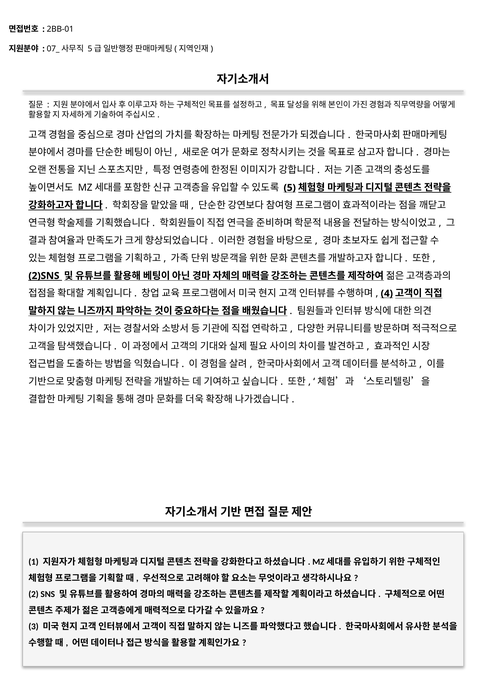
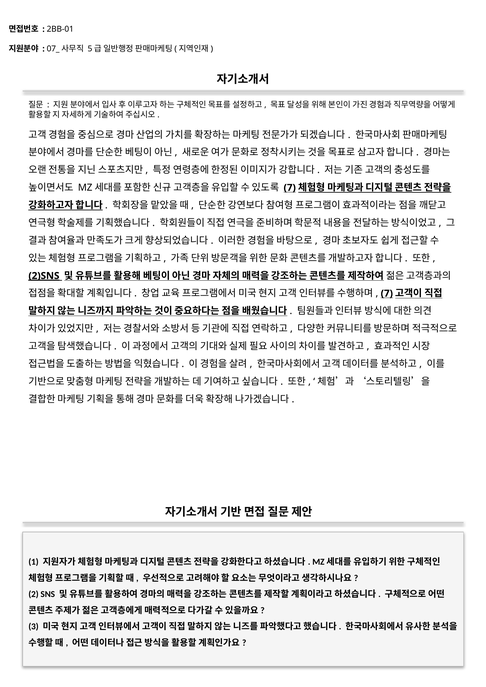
5: 5 -> 7 (290, 188)
2)SNS underline: none -> present (44, 276)
4: 4 -> 7 (387, 294)
